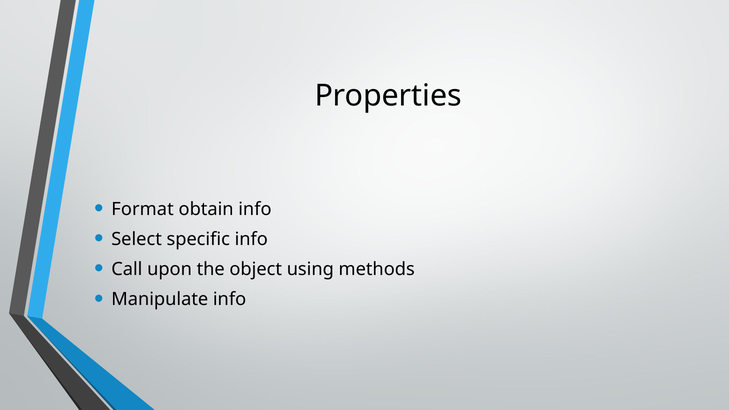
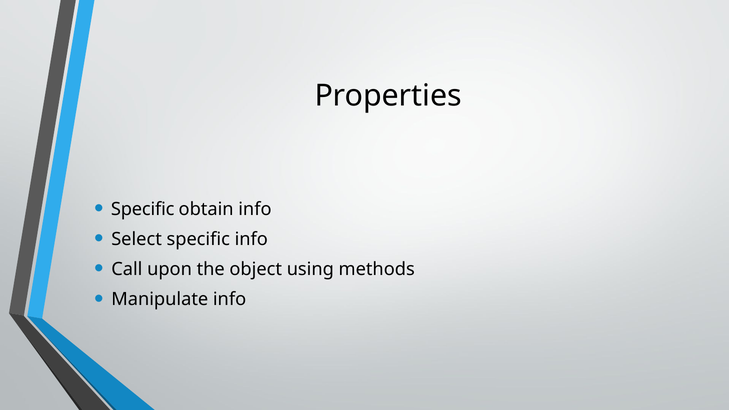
Format: Format -> Specific (143, 209)
